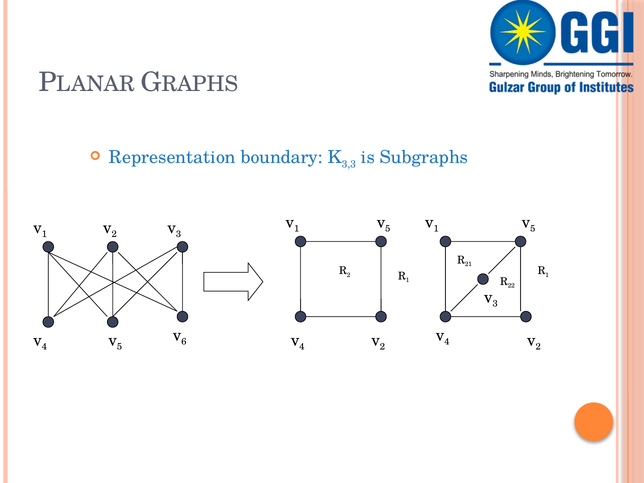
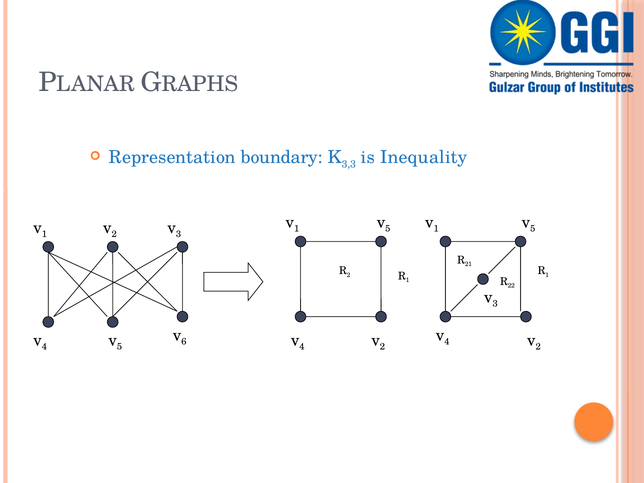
Subgraphs: Subgraphs -> Inequality (424, 157)
